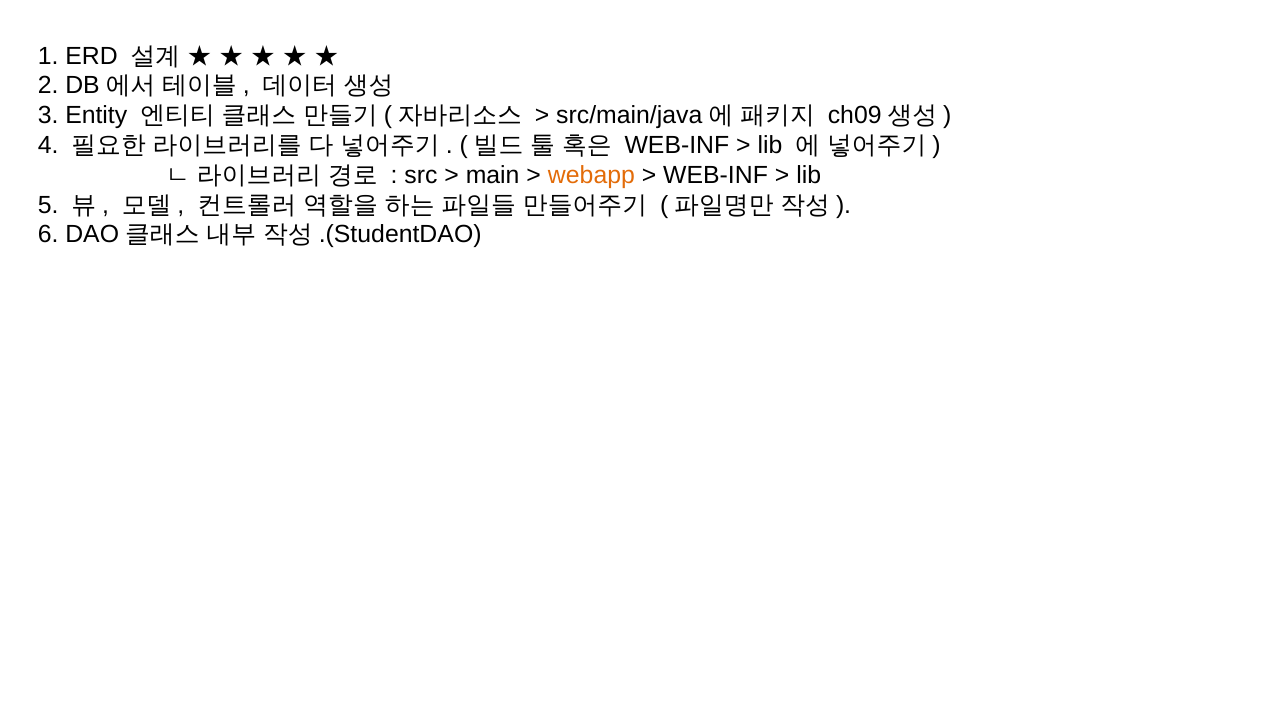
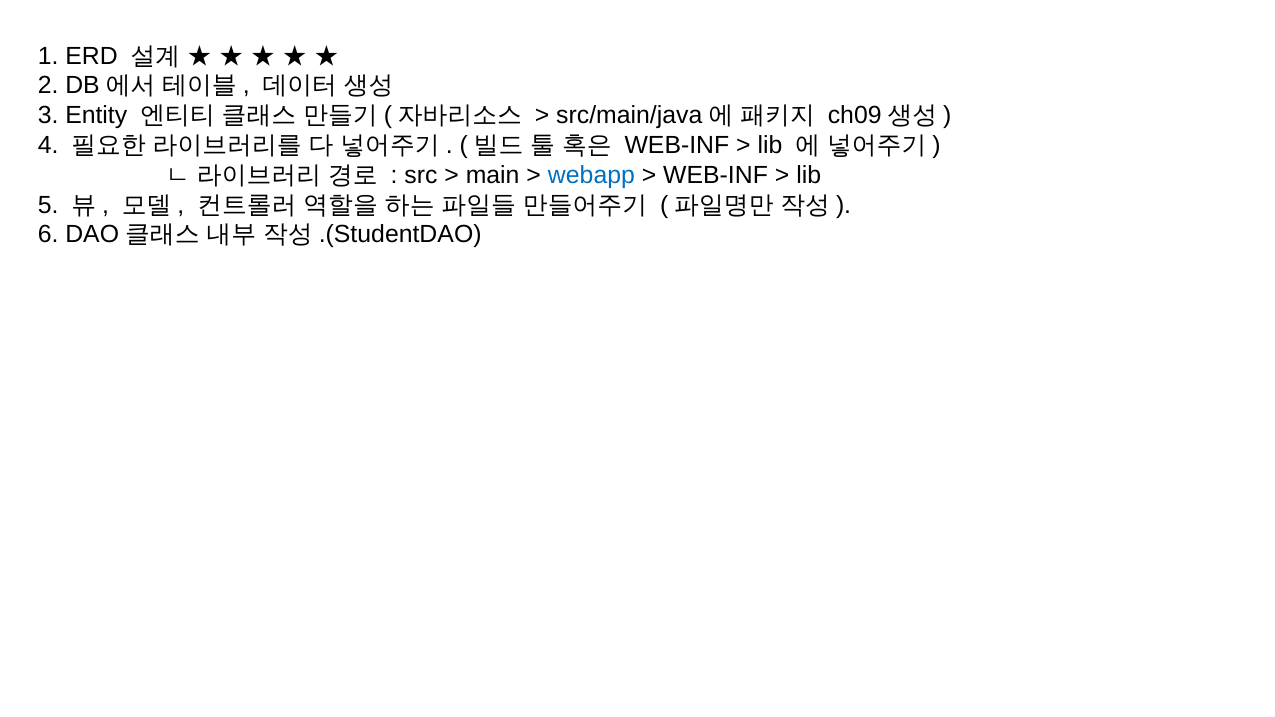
webapp colour: orange -> blue (591, 175)
